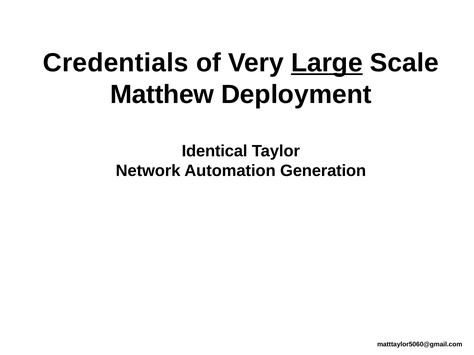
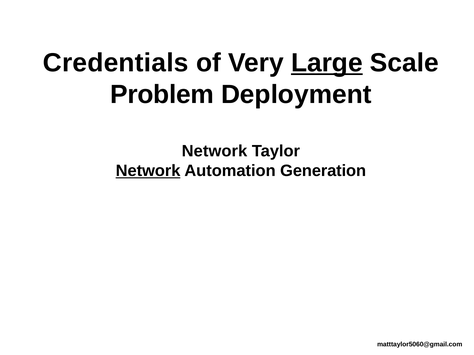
Matthew: Matthew -> Problem (162, 95)
Identical: Identical -> Network (214, 151)
Network underline: none -> present (148, 171)
